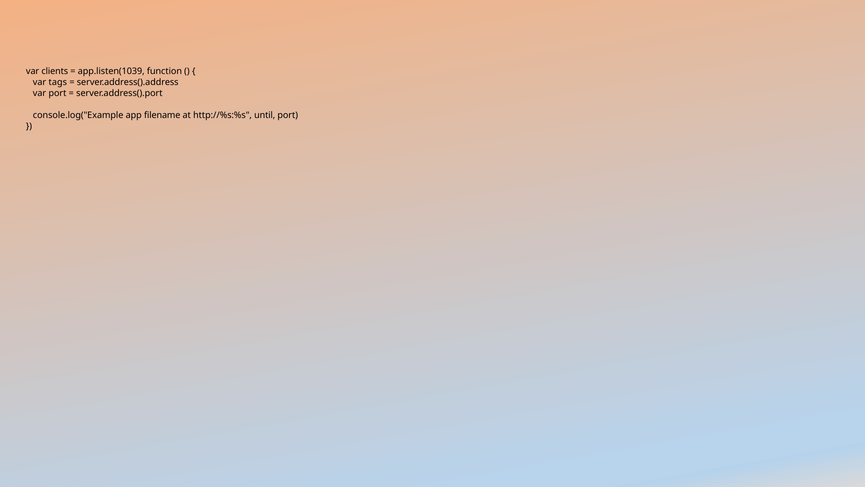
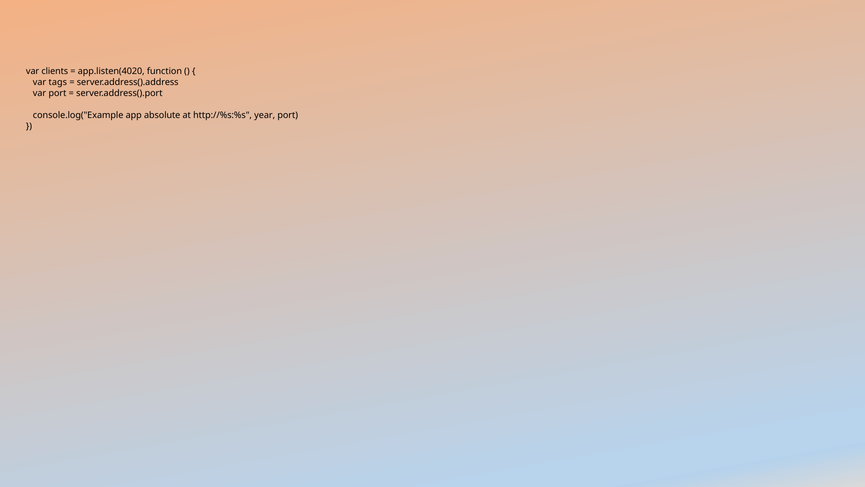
app.listen(1039: app.listen(1039 -> app.listen(4020 (111, 71)
filename: filename -> absolute (162, 115)
until: until -> year (265, 115)
